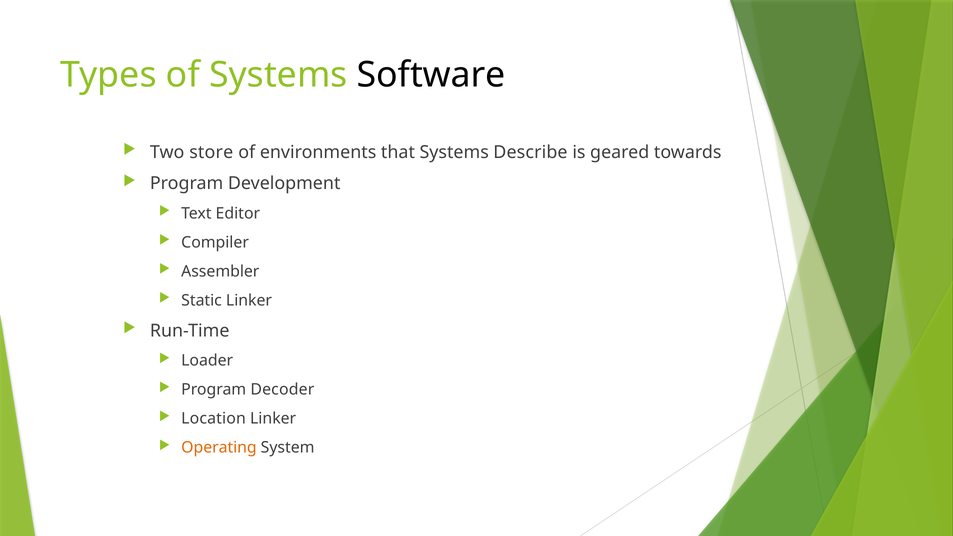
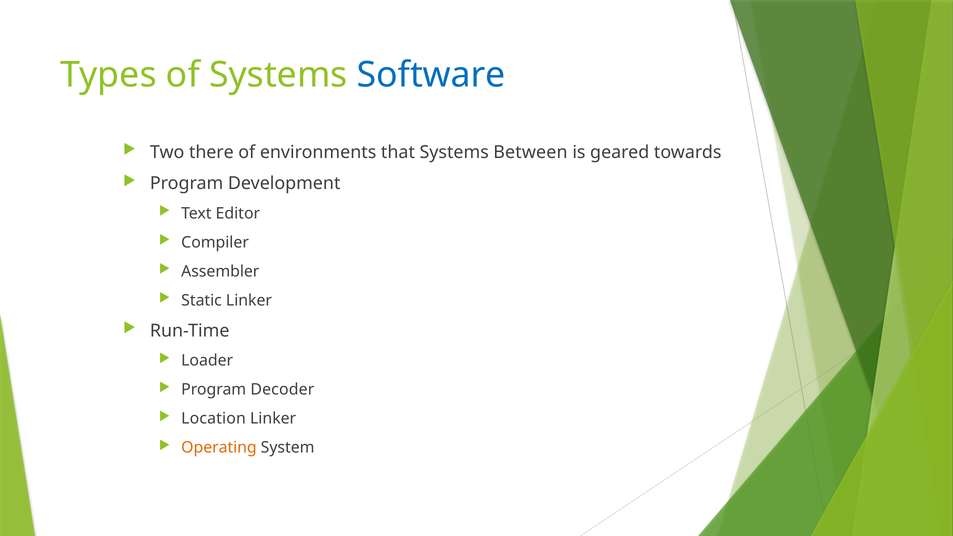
Software colour: black -> blue (431, 75)
store: store -> there (211, 152)
Describe: Describe -> Between (530, 152)
